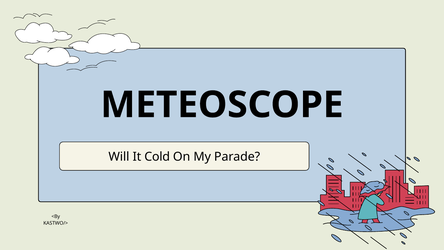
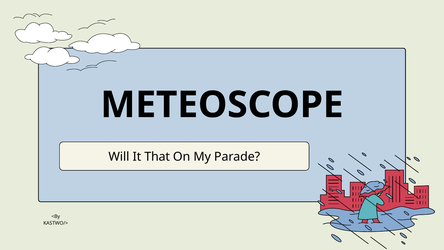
Cold: Cold -> That (157, 157)
